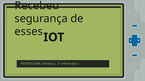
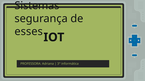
Recebeu: Recebeu -> Sistemas (37, 6)
